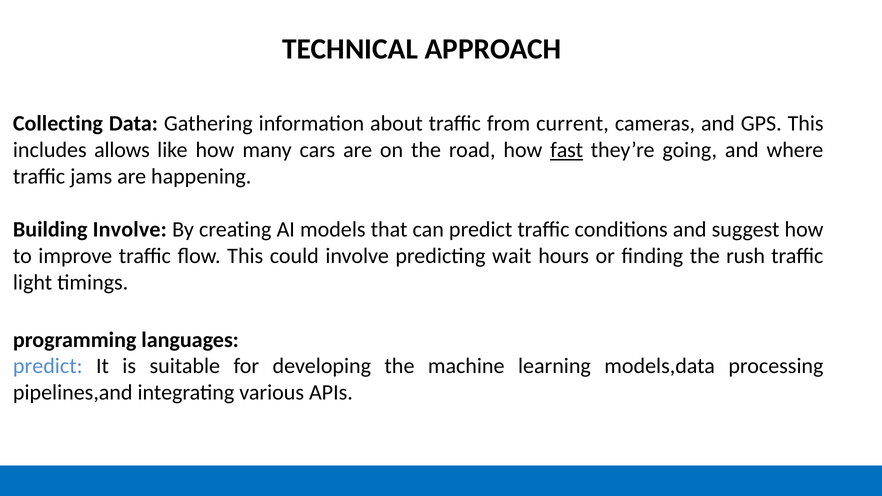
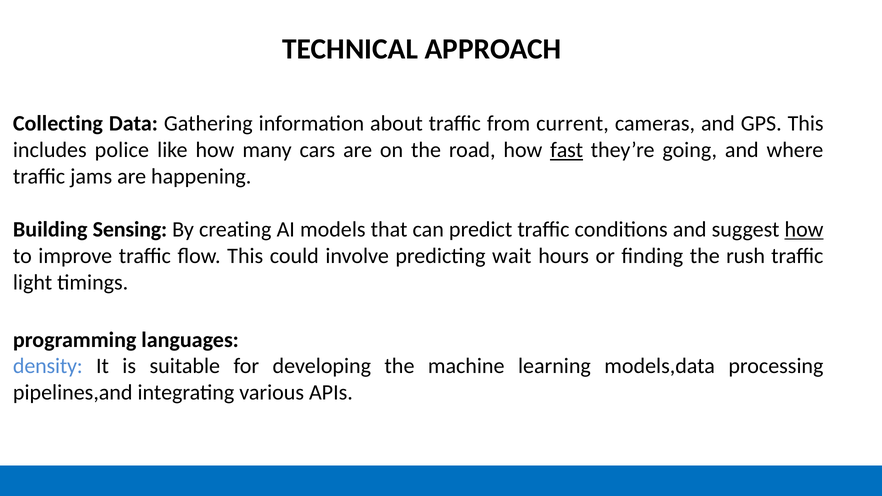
allows: allows -> police (122, 150)
Building Involve: Involve -> Sensing (130, 230)
how underline: none -> present (804, 230)
predict: predict -> density (48, 366)
